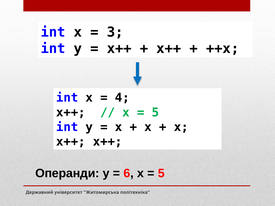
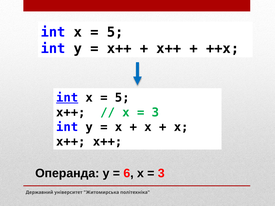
3: 3 -> 5 (115, 32)
int underline: none -> present (67, 98)
4: 4 -> 5 (122, 98)
5: 5 -> 3 (155, 113)
Операнди: Операнди -> Операнда (67, 173)
5: 5 -> 3 (161, 173)
